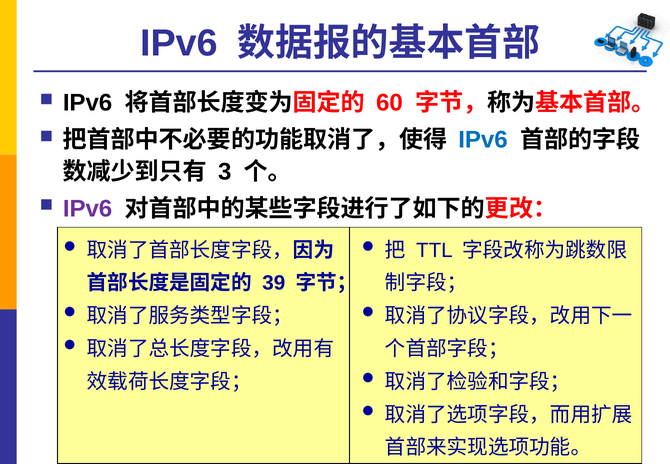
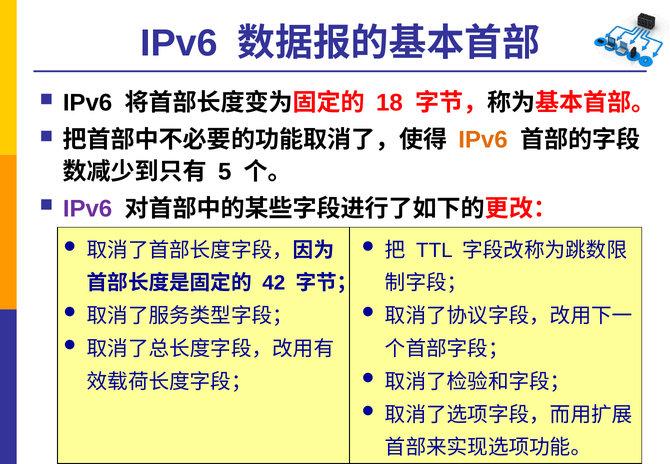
60: 60 -> 18 (389, 103)
IPv6 colour: blue -> orange (483, 140)
3: 3 -> 5 (225, 172)
39: 39 -> 42 (274, 283)
